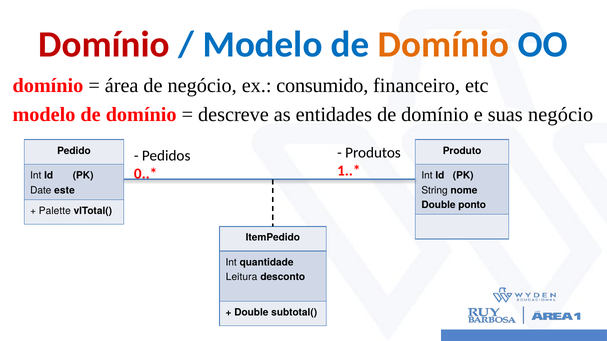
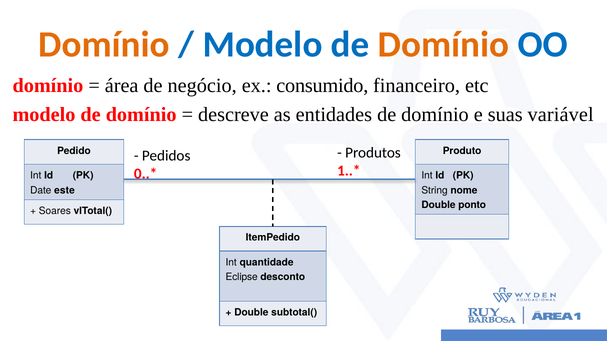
Domínio colour: red -> orange (104, 45)
suas negócio: negócio -> variável (561, 115)
Palette: Palette -> Soares (55, 211)
Leitura: Leitura -> Eclipse (242, 277)
